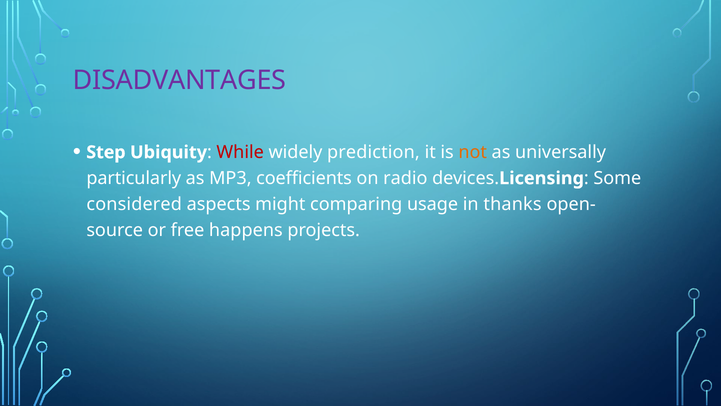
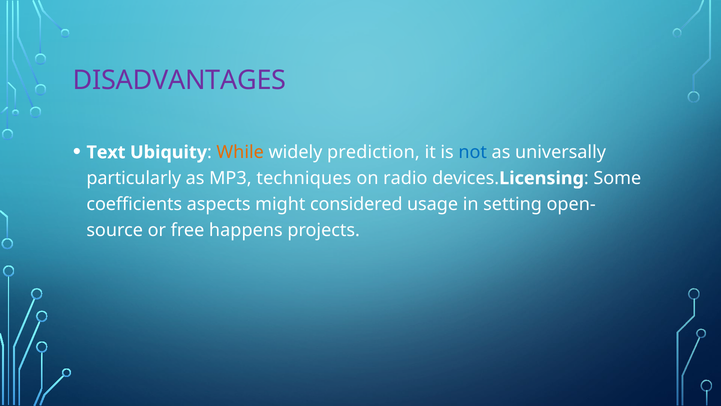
Step: Step -> Text (106, 152)
While colour: red -> orange (240, 152)
not colour: orange -> blue (473, 152)
coefficients: coefficients -> techniques (304, 178)
considered: considered -> coefficients (134, 204)
comparing: comparing -> considered (356, 204)
thanks: thanks -> setting (513, 204)
